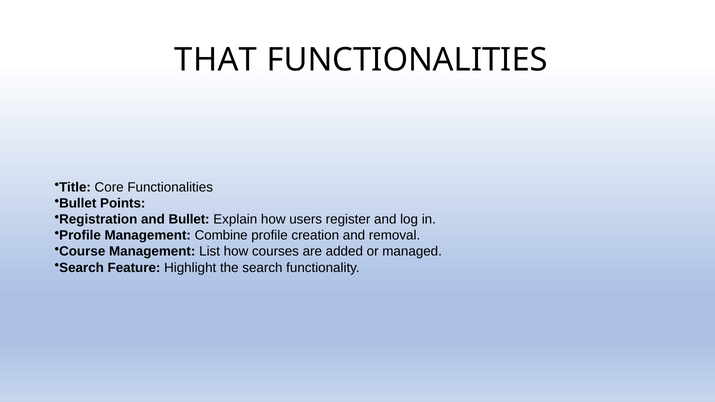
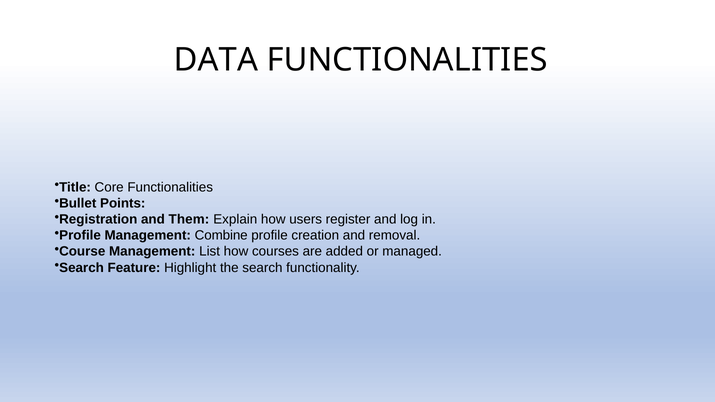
THAT: THAT -> DATA (216, 60)
and Bullet: Bullet -> Them (189, 219)
